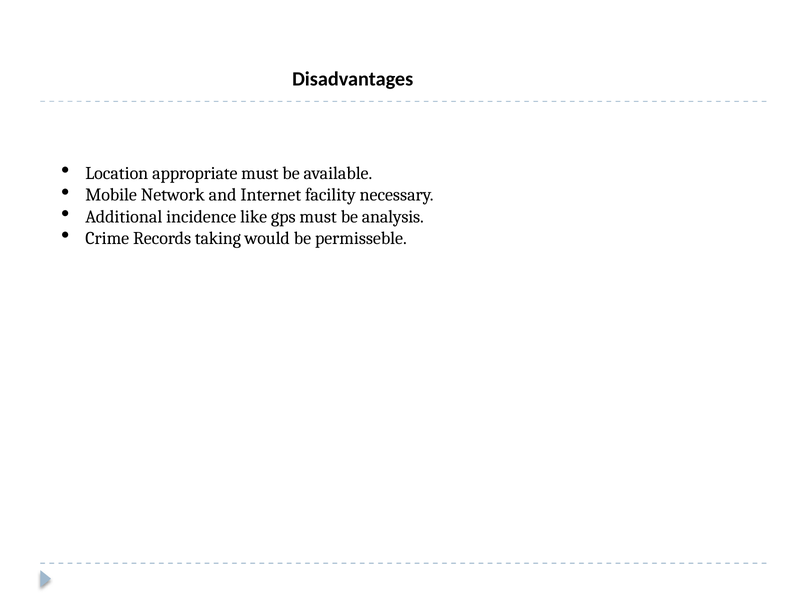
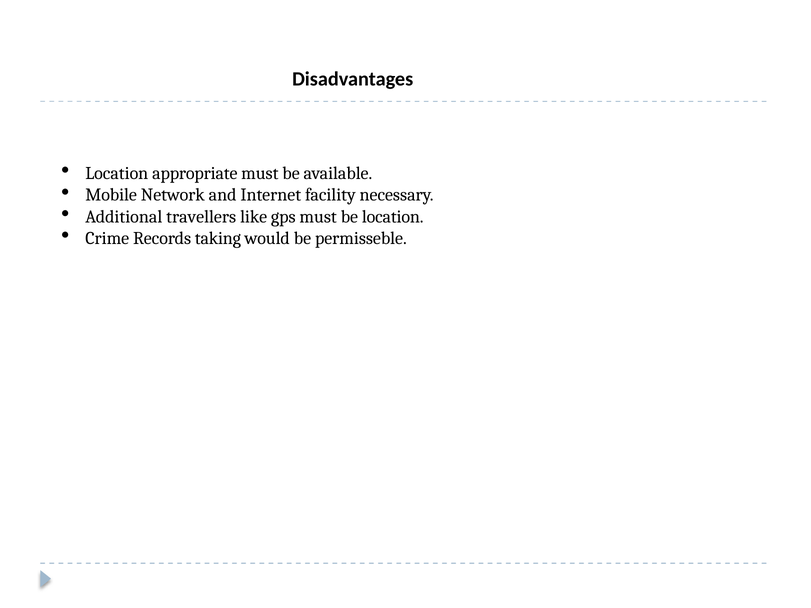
incidence: incidence -> travellers (201, 217)
be analysis: analysis -> location (393, 217)
